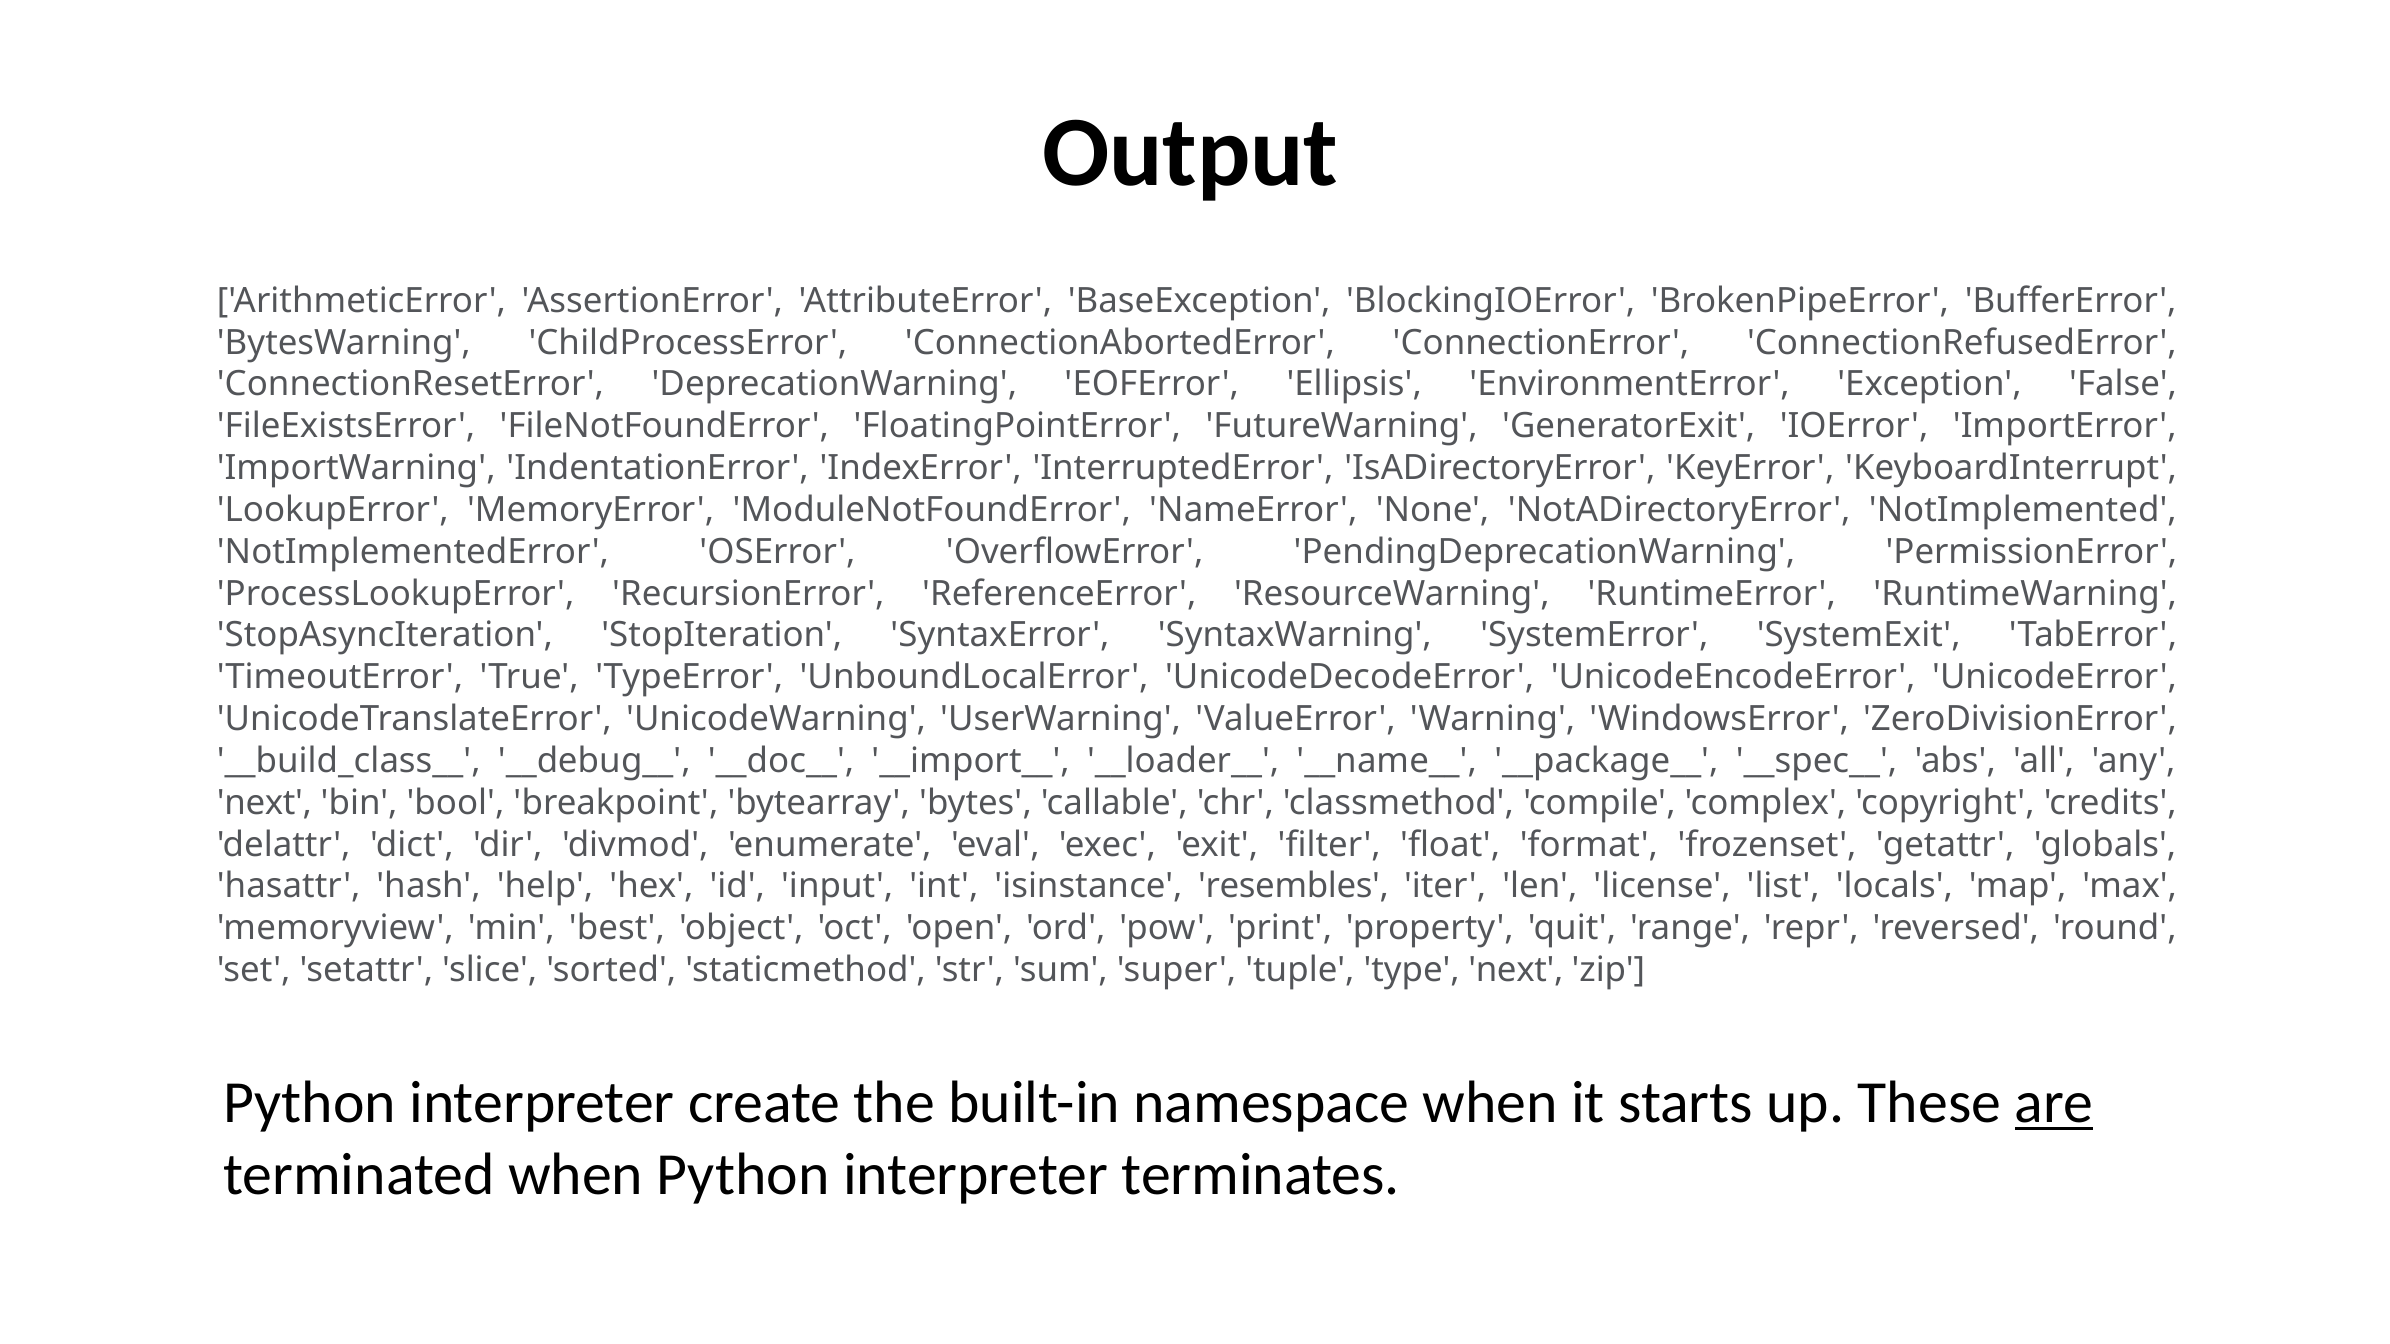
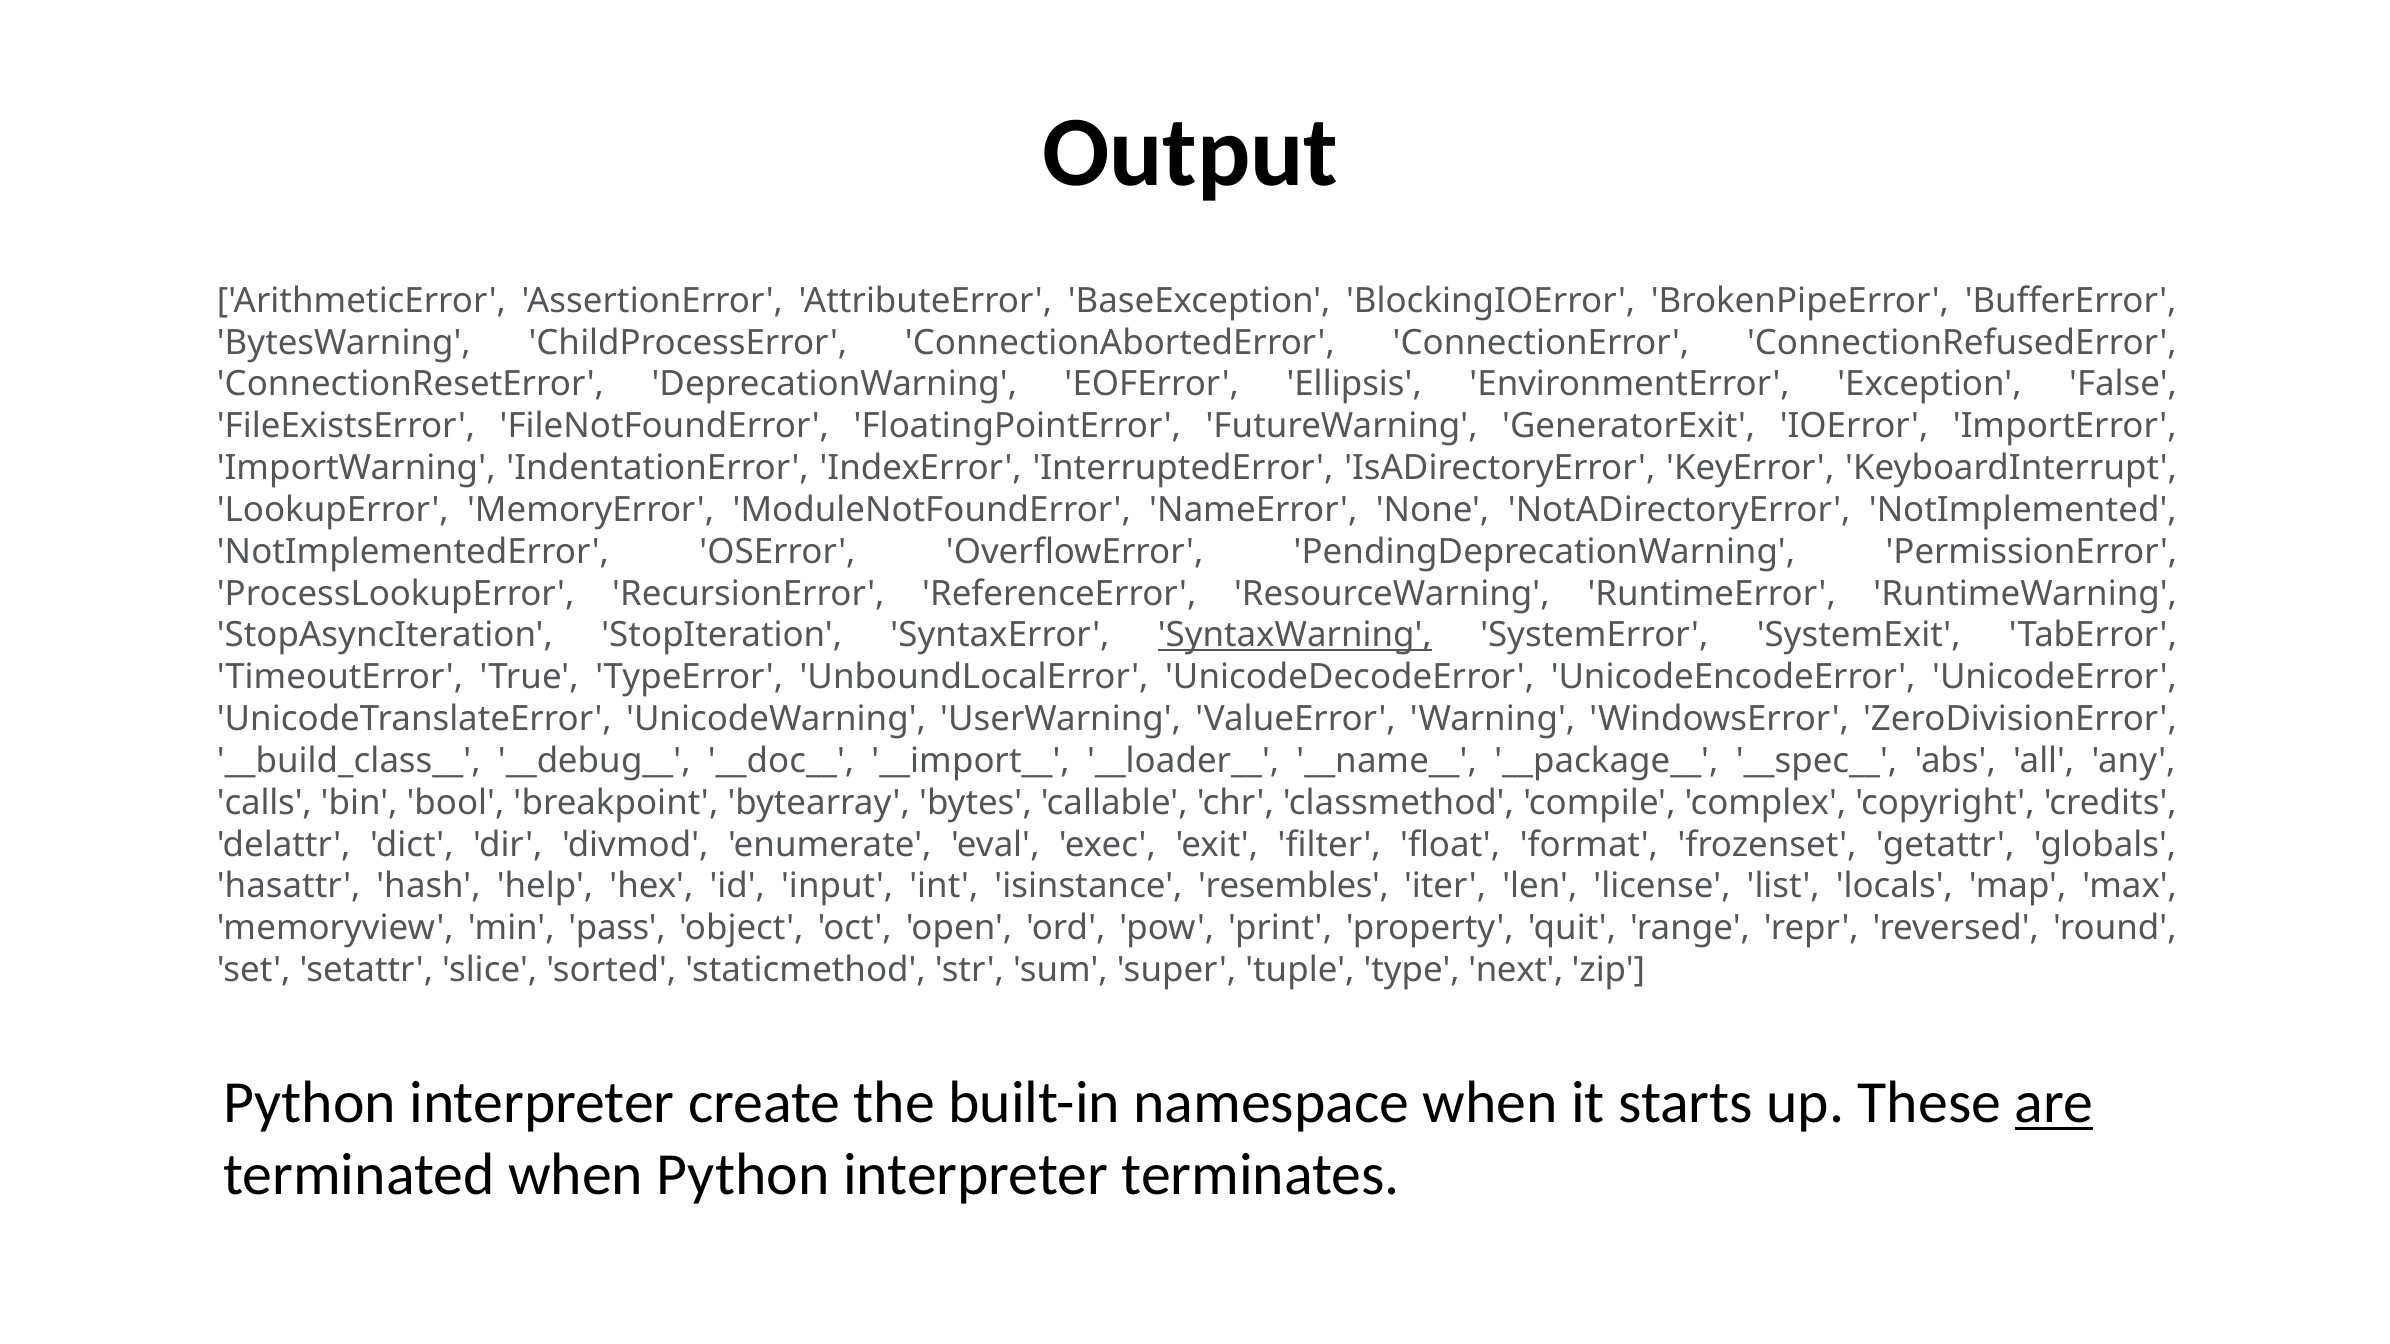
SyntaxWarning underline: none -> present (1295, 636)
next: next -> calls (264, 803)
best: best -> pass (617, 928)
